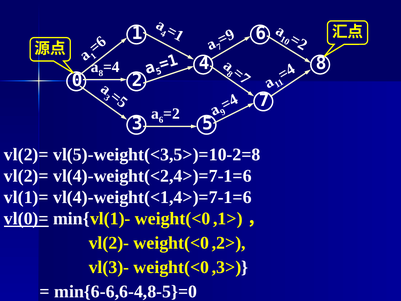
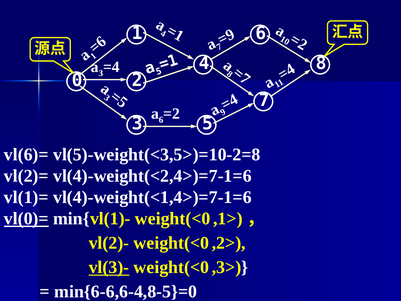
8: 8 -> 3 (101, 73)
vl(2)=: vl(2)= -> vl(6)= (26, 154)
vl(3)- underline: none -> present (109, 267)
